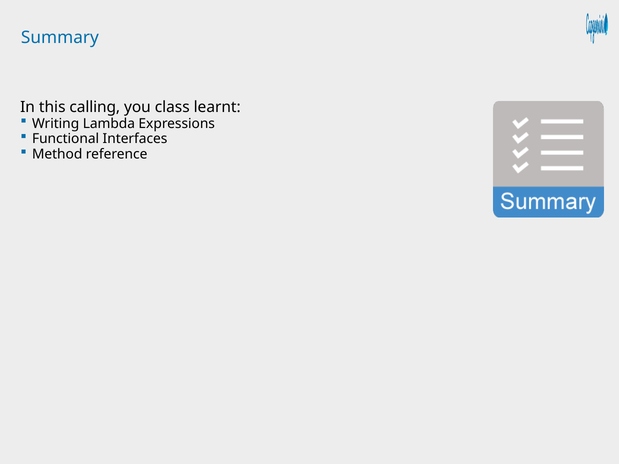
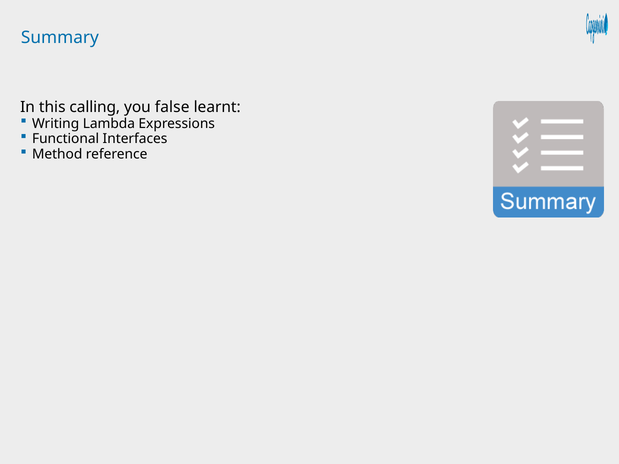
class: class -> false (172, 107)
